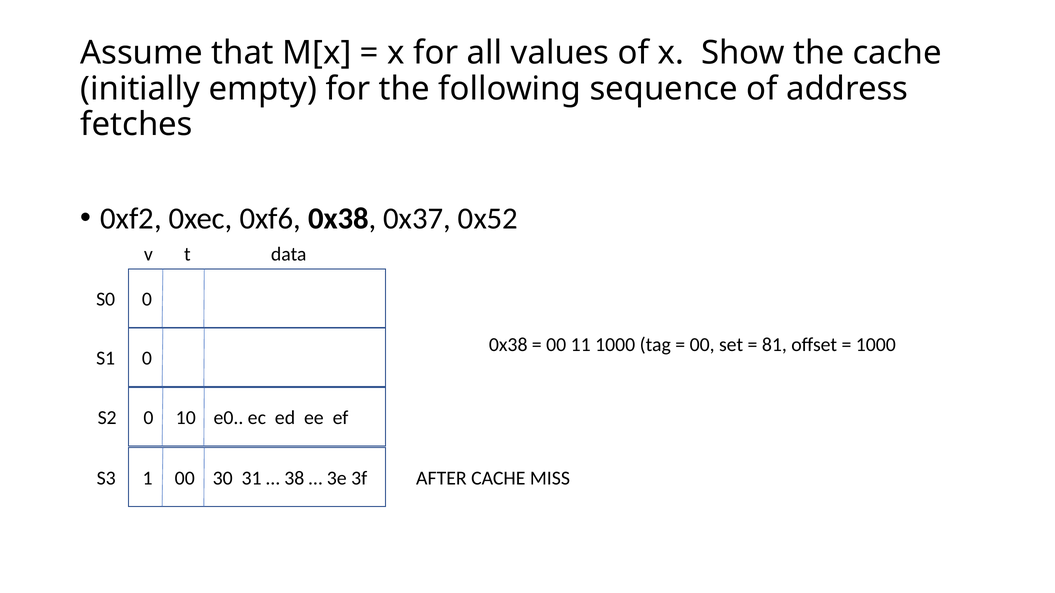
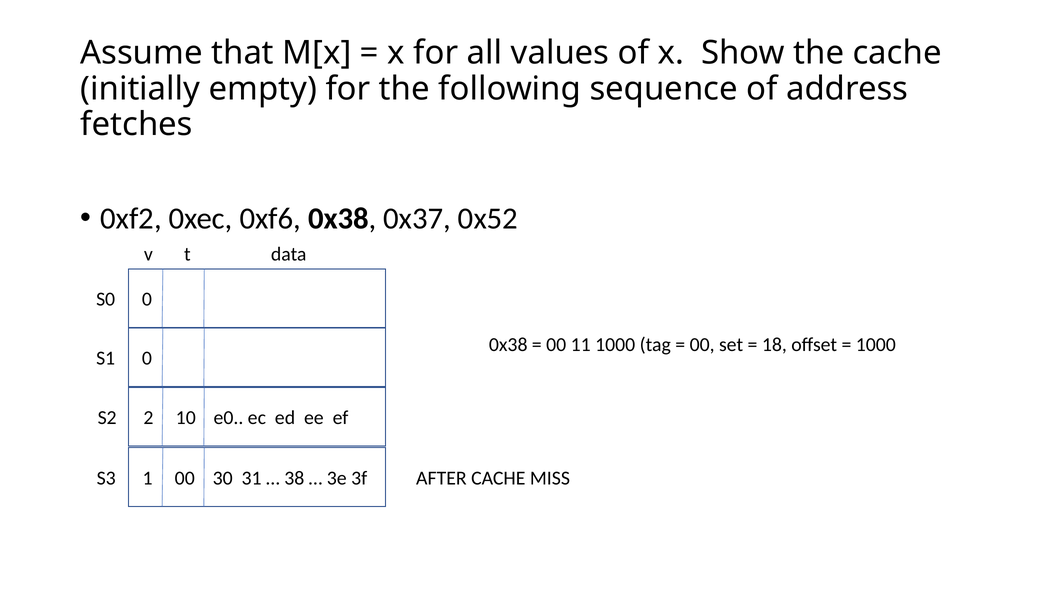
81: 81 -> 18 (774, 345)
S2 0: 0 -> 2 (148, 418)
